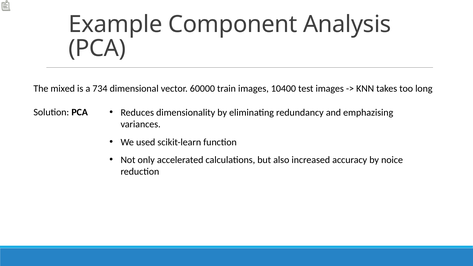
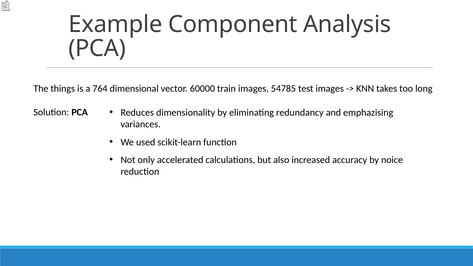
mixed: mixed -> things (63, 88)
734: 734 -> 764 (100, 88)
10400: 10400 -> 54785 (283, 88)
